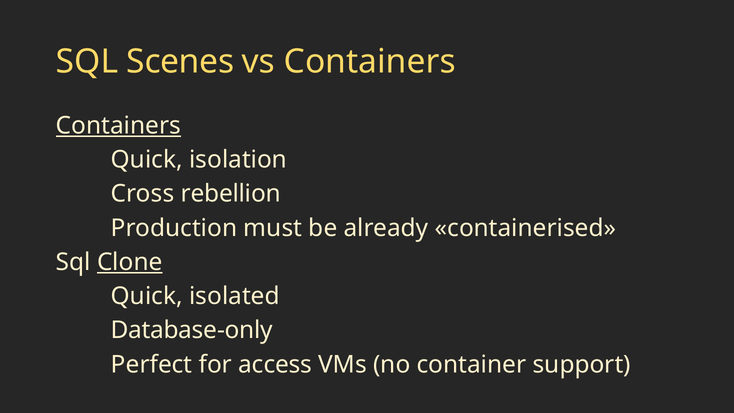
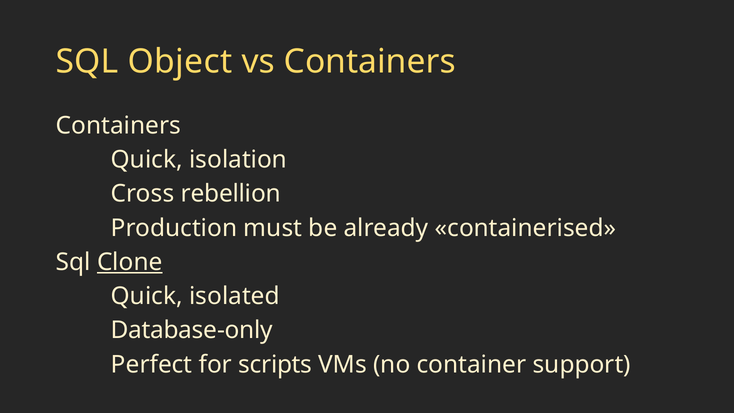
Scenes: Scenes -> Object (180, 62)
Containers underline: present -> none (118, 126)
access: access -> scripts (275, 364)
